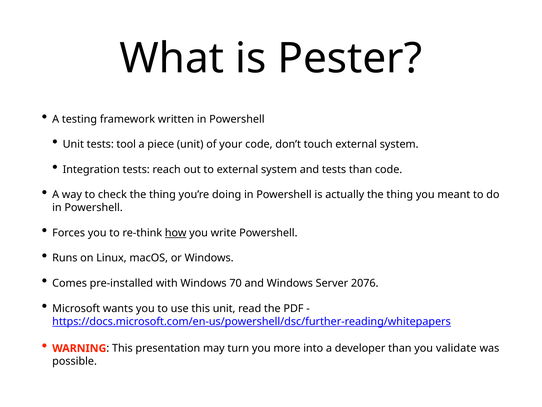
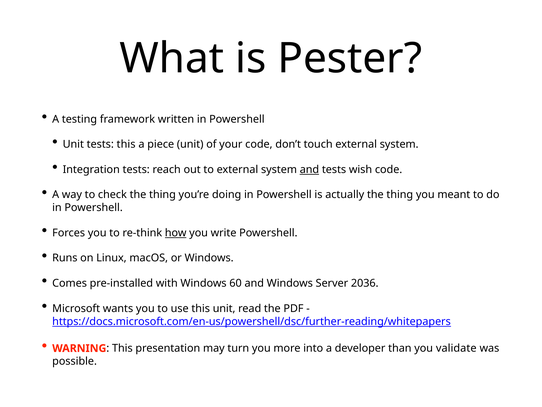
tests tool: tool -> this (126, 144)
and underline: none -> present (309, 169)
tests than: than -> wish (361, 169)
70: 70 -> 60 (236, 283)
2076: 2076 -> 2036 (365, 283)
